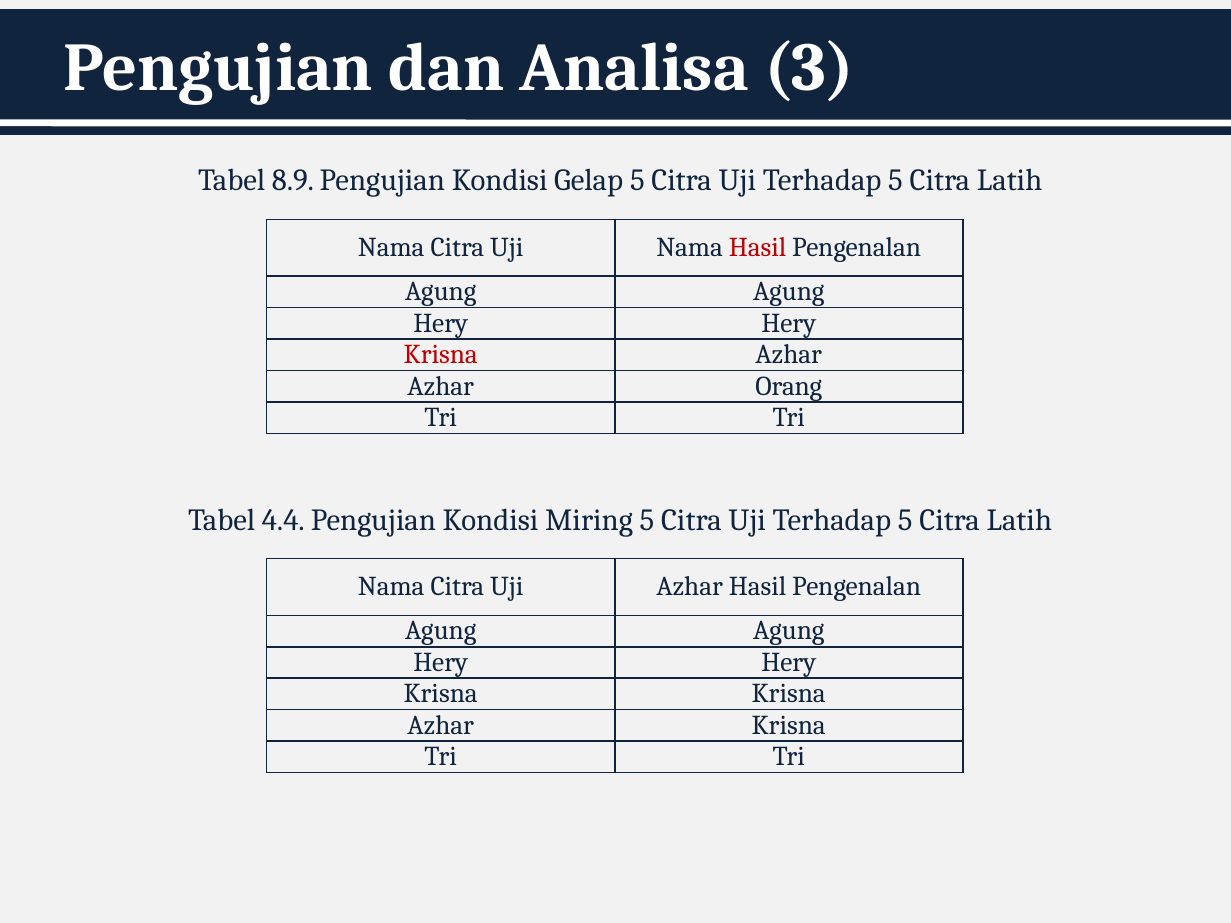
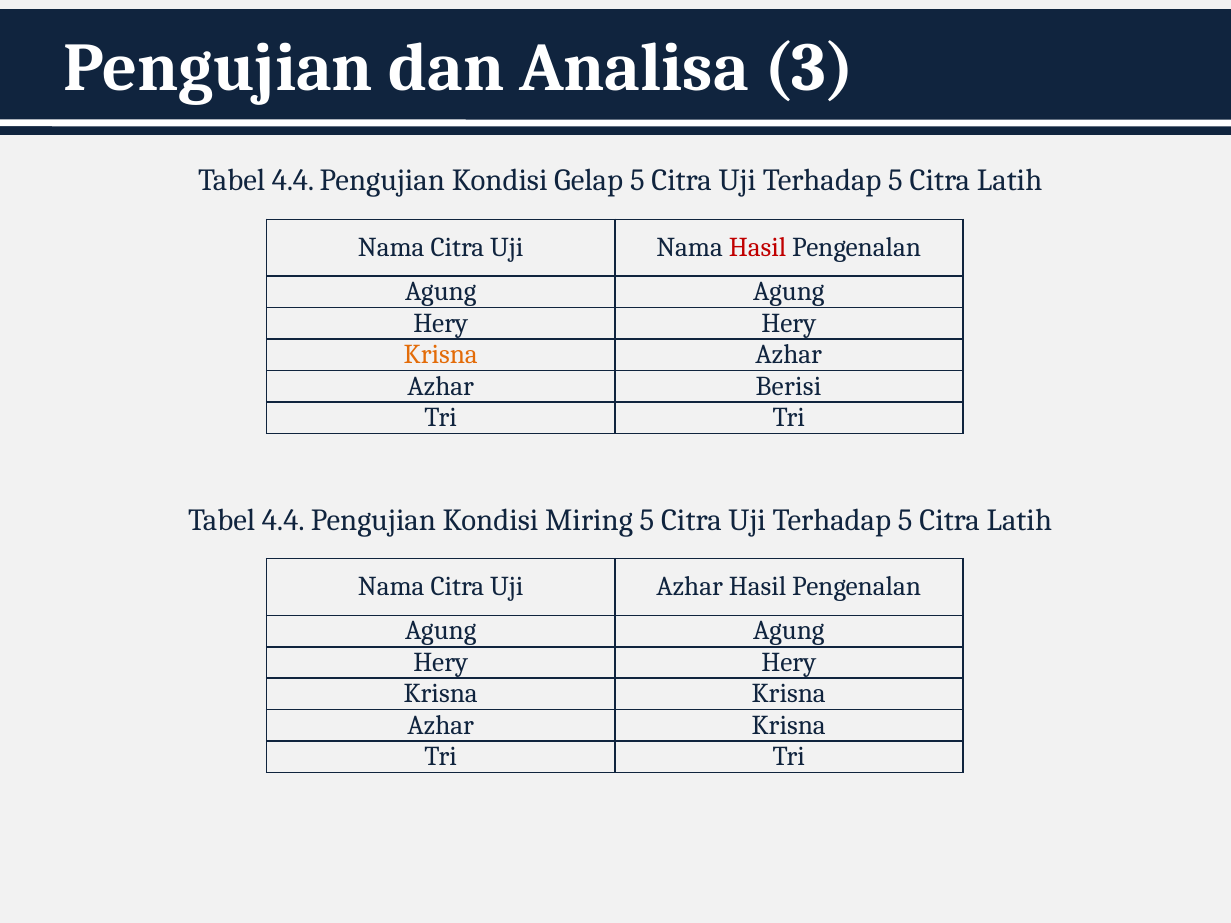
8.9: 8.9 -> 4.4 (293, 181)
Krisna colour: red -> orange (441, 355)
Orang: Orang -> Berisi (789, 386)
